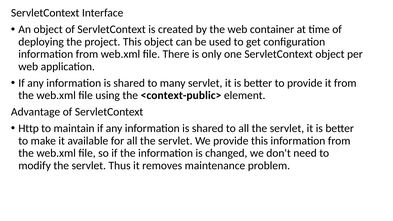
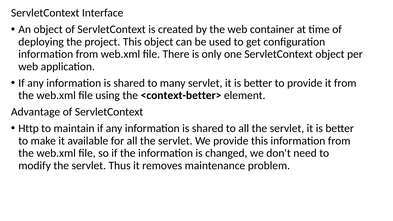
<context-public>: <context-public> -> <context-better> (181, 95)
